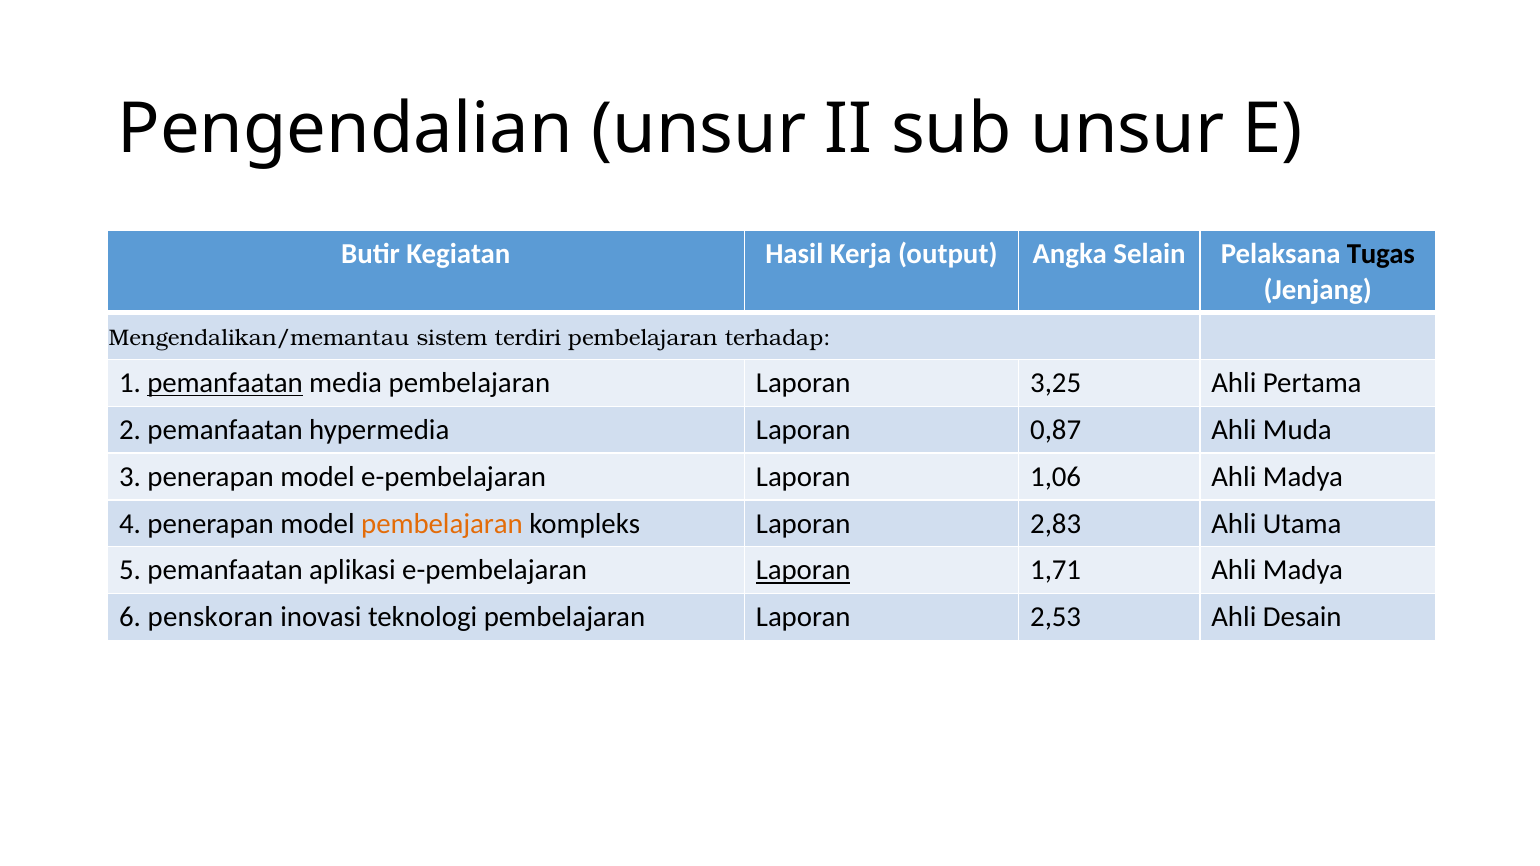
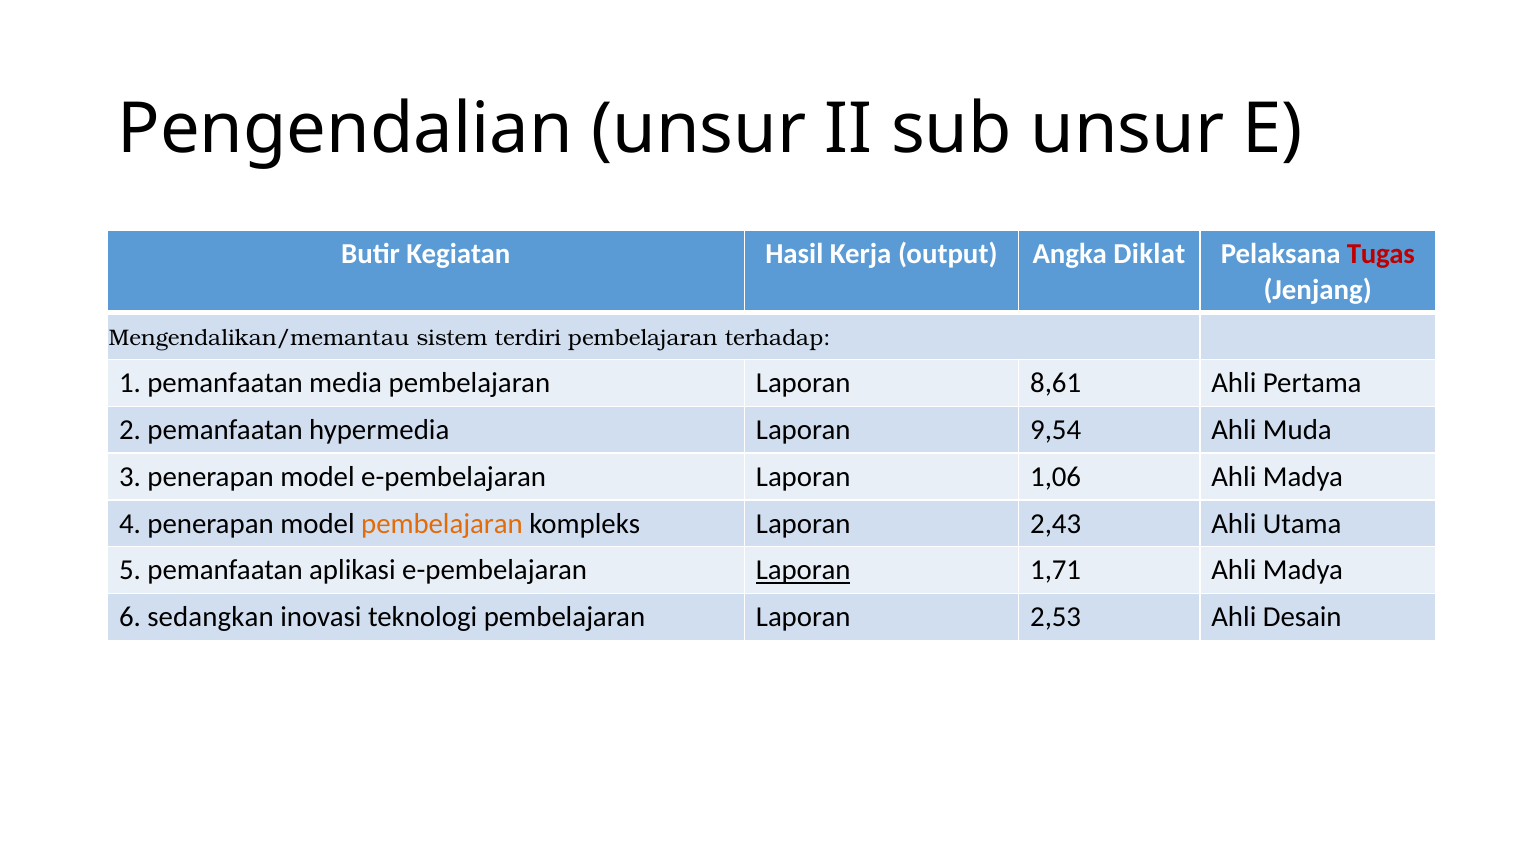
Selain: Selain -> Diklat (1149, 254)
Tugas colour: black -> red (1381, 254)
pemanfaatan underline: present -> none (225, 383)
3,25: 3,25 -> 8,61 (1056, 383)
0,87: 0,87 -> 9,54 (1056, 430)
2,83: 2,83 -> 2,43 (1056, 524)
penskoran: penskoran -> sedangkan (210, 617)
